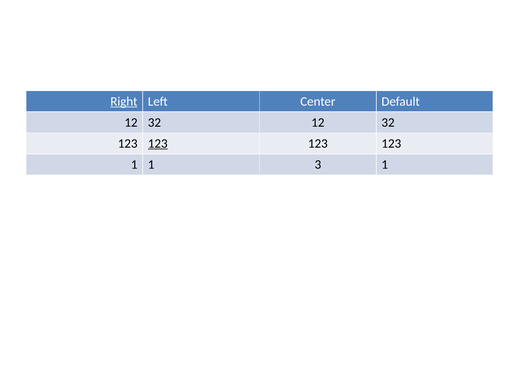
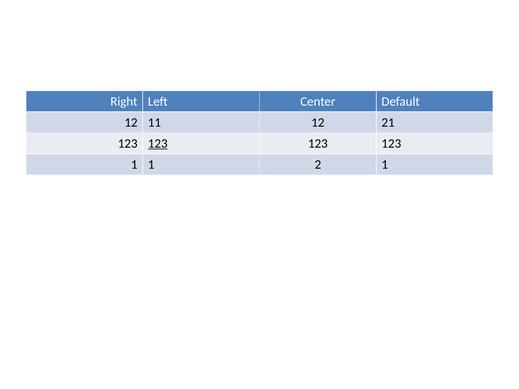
Right underline: present -> none (124, 102)
32: 32 -> 11 (154, 123)
32: 32 -> 21 (388, 123)
3: 3 -> 2 (318, 165)
